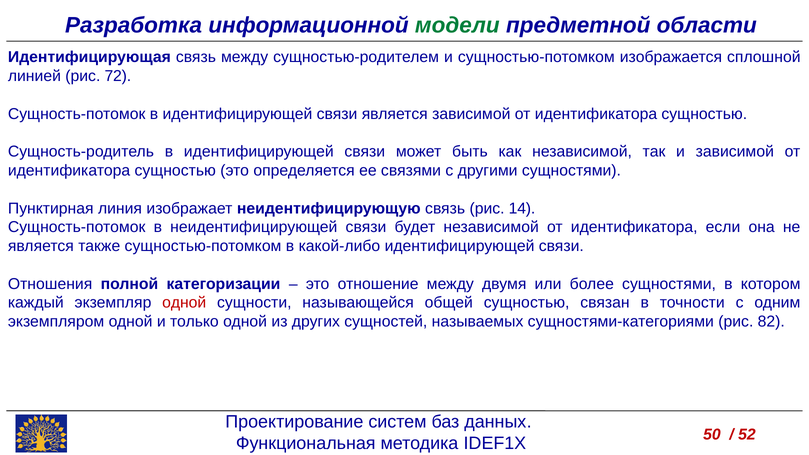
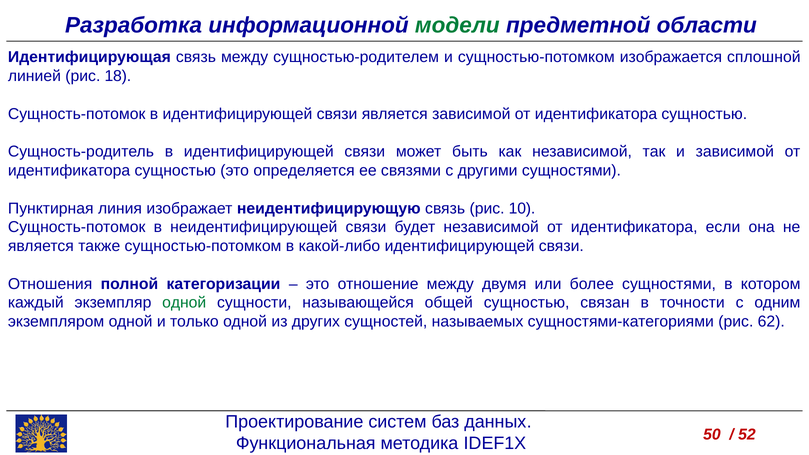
72: 72 -> 18 (118, 76)
14: 14 -> 10 (522, 208)
одной colour: red -> green (184, 303)
82: 82 -> 62 (771, 322)
